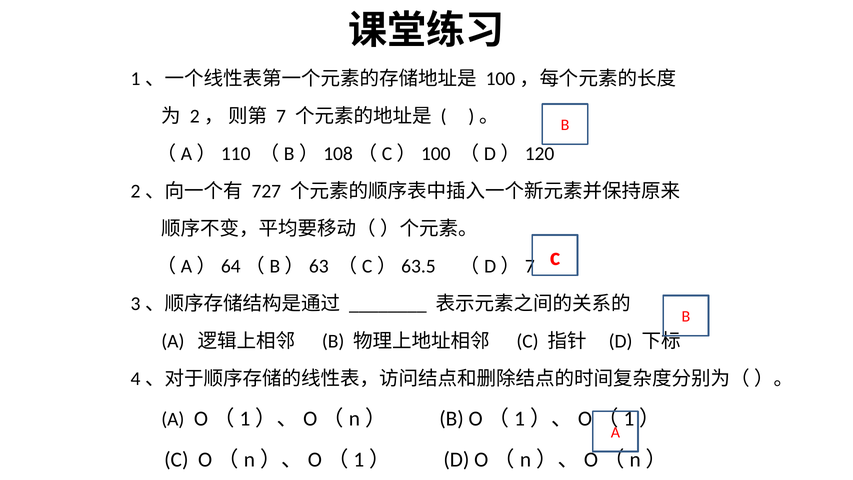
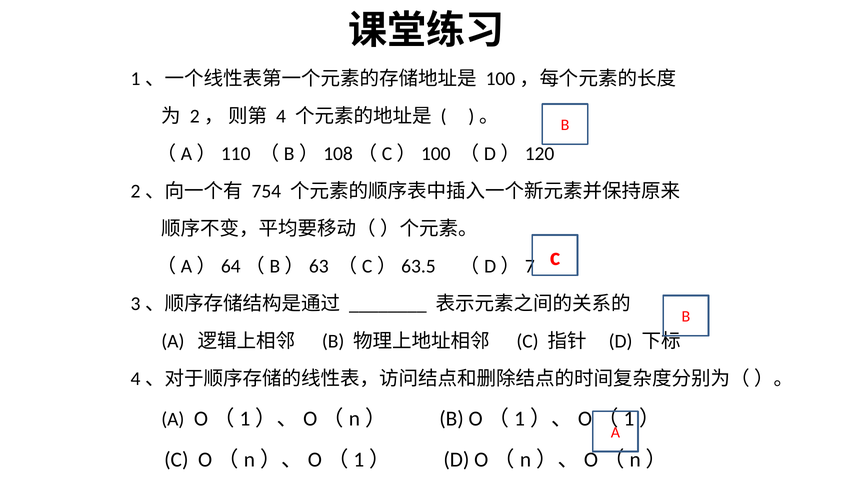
7: 7 -> 4 (281, 116)
727: 727 -> 754 (266, 191)
